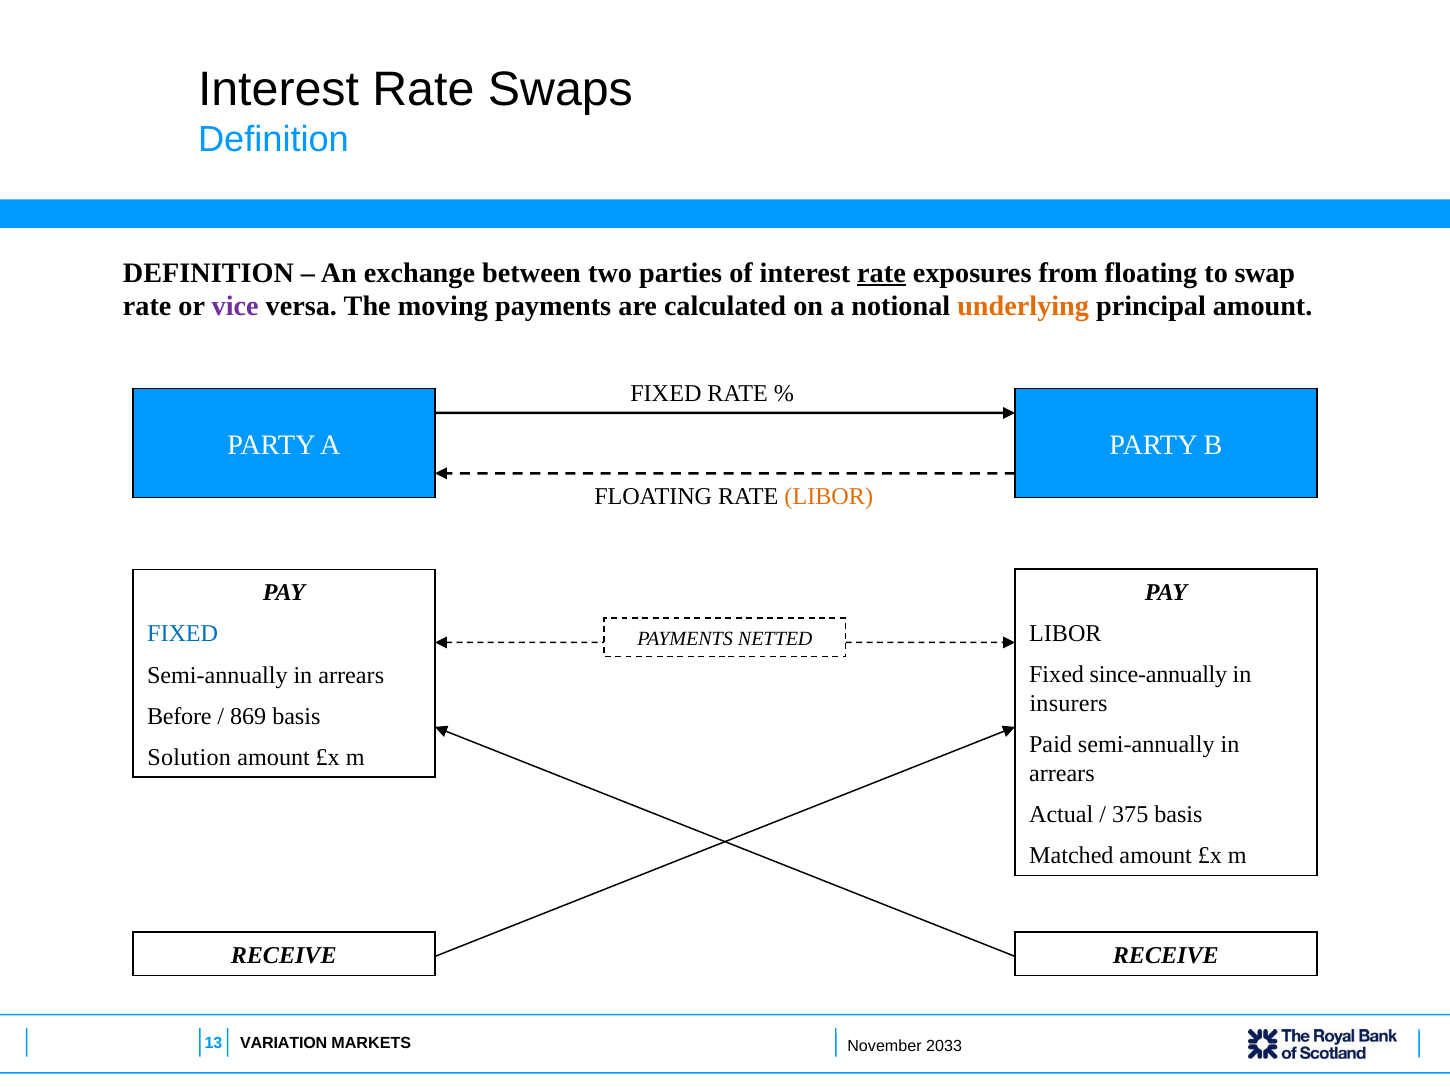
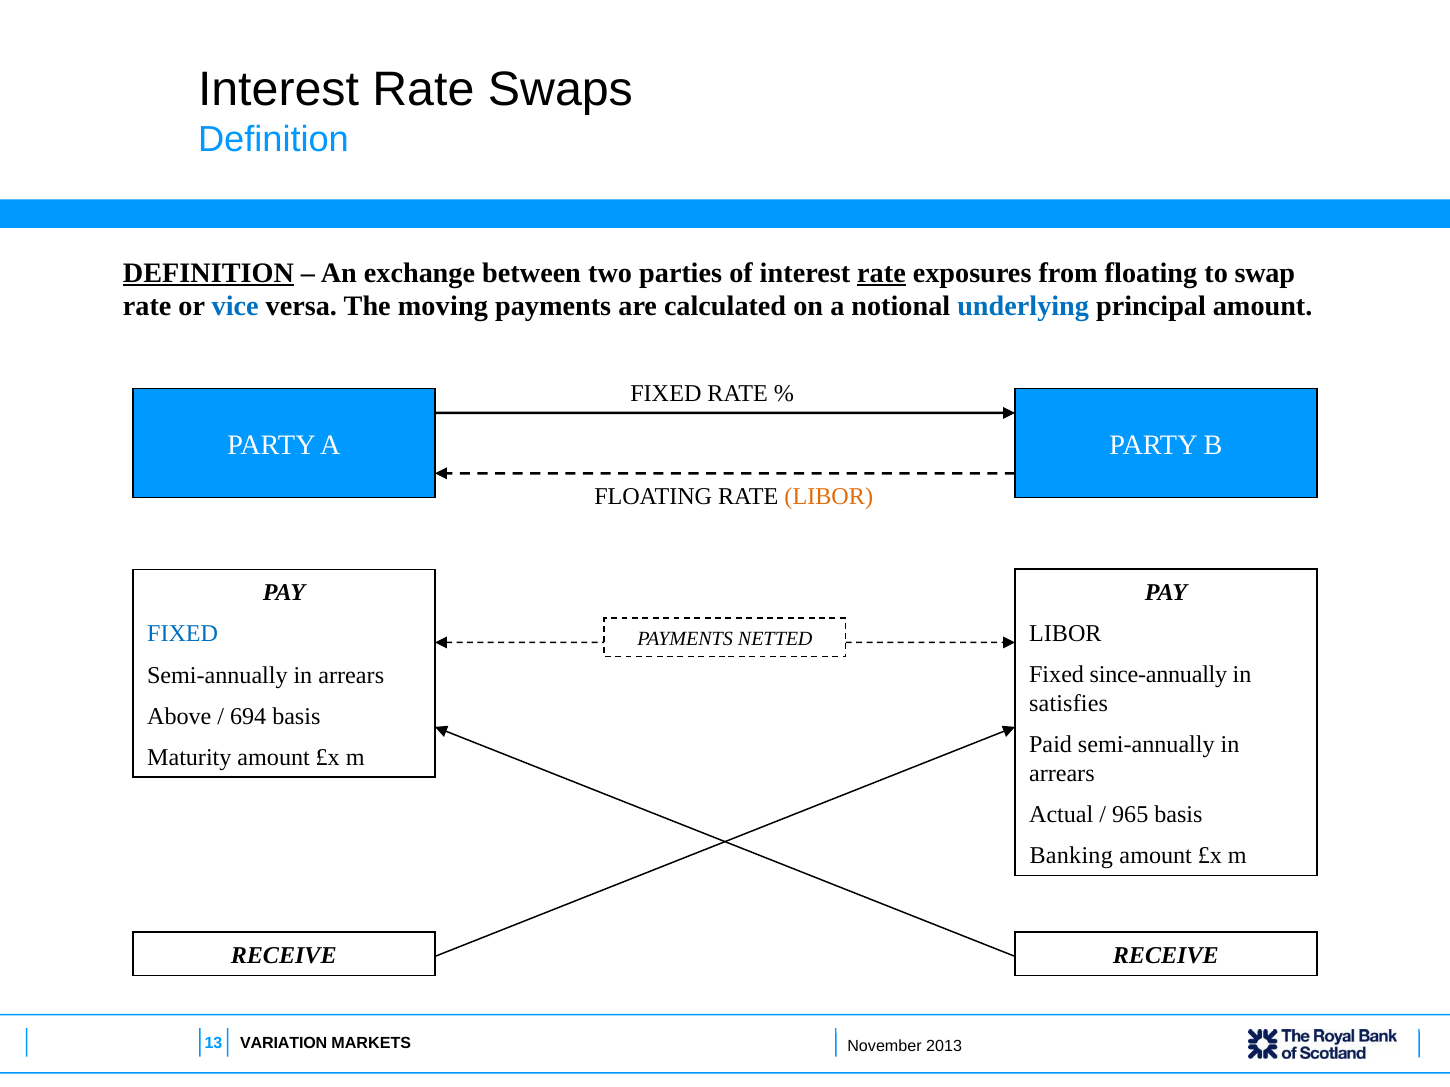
DEFINITION underline: none -> present (208, 273)
vice colour: purple -> blue (235, 307)
underlying colour: orange -> blue (1023, 307)
insurers: insurers -> satisfies (1069, 704)
Before: Before -> Above (179, 717)
869: 869 -> 694 (248, 717)
Solution: Solution -> Maturity (189, 758)
375: 375 -> 965 (1130, 815)
Matched: Matched -> Banking (1071, 856)
2033: 2033 -> 2013 (944, 1047)
